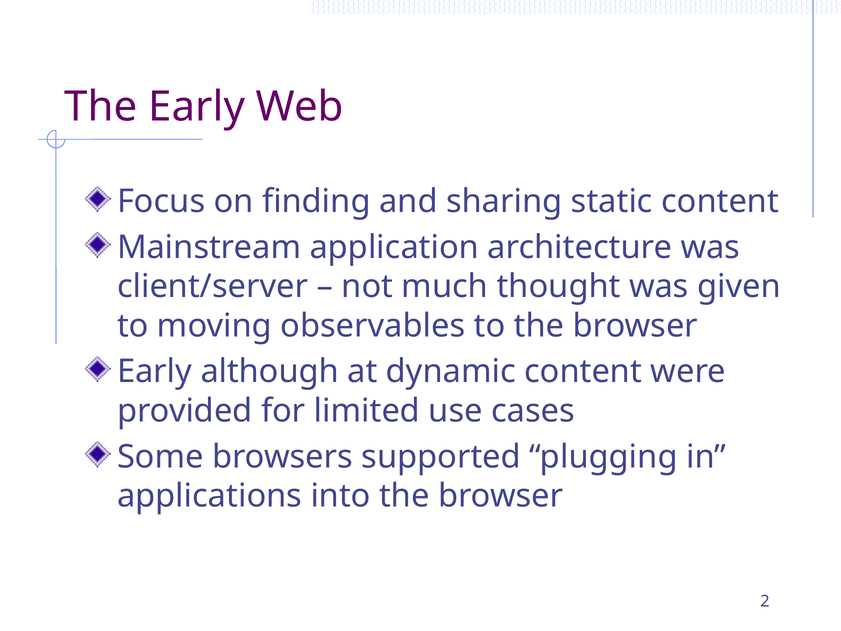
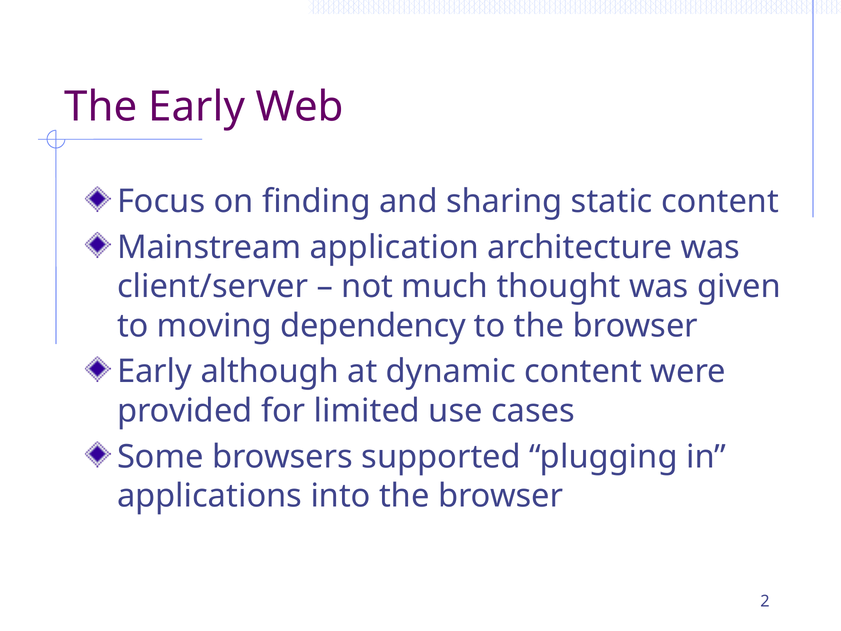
observables: observables -> dependency (373, 326)
